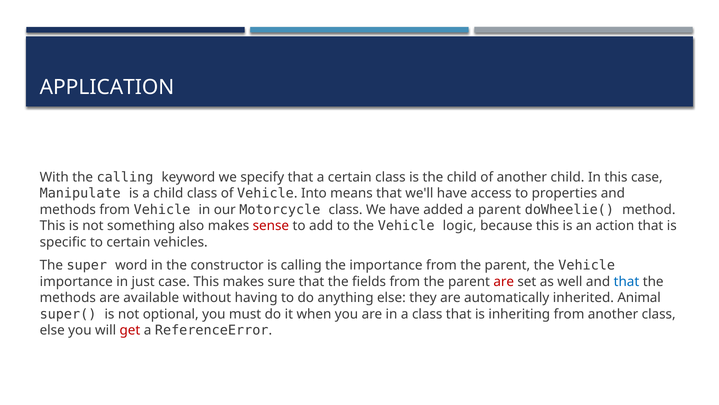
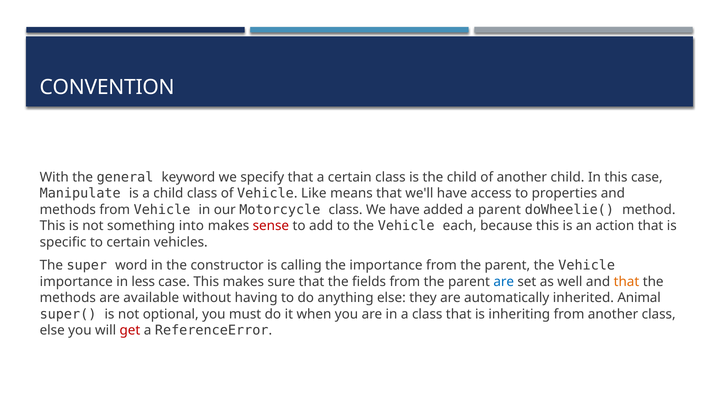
APPLICATION: APPLICATION -> CONVENTION (107, 87)
the calling: calling -> general (125, 177)
Into: Into -> Like (314, 193)
also: also -> into (191, 226)
logic: logic -> each (460, 226)
just: just -> less (143, 281)
are colour: red -> blue (504, 281)
that colour: blue -> orange (626, 281)
